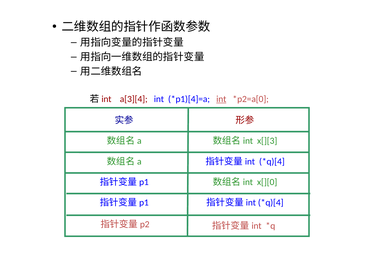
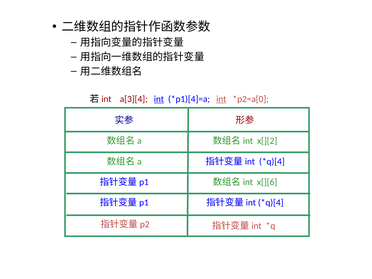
int underline: none -> present (159, 99)
x[][3: x[][3 -> x[][2 (267, 141)
x[][0: x[][0 -> x[][6 (267, 182)
